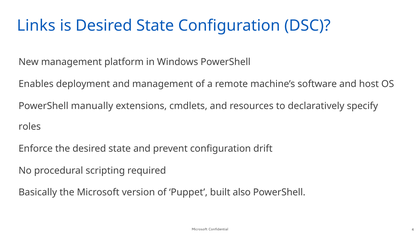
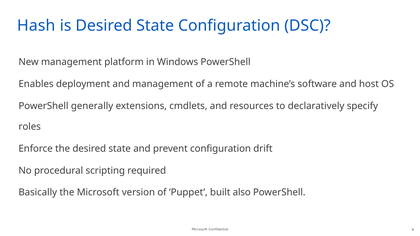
Links: Links -> Hash (36, 26)
manually: manually -> generally (92, 106)
